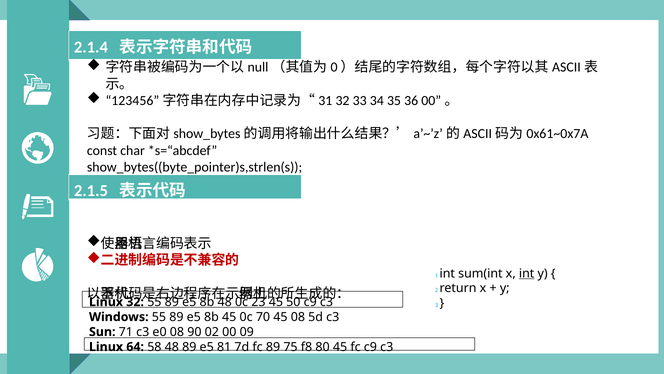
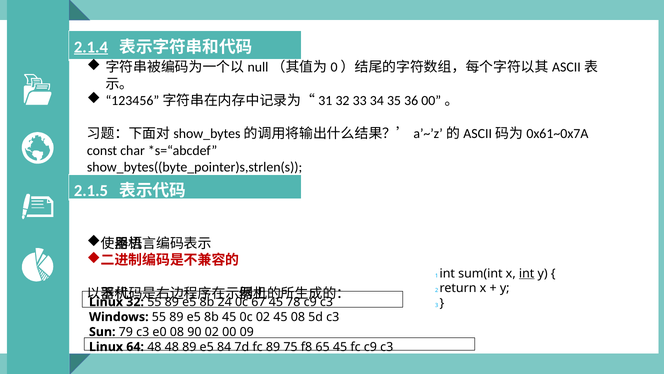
2.1.4 underline: none -> present (91, 47)
8b 48: 48 -> 24 (225, 302)
23: 23 -> 67 (258, 302)
50: 50 -> 78 (293, 302)
0c 70: 70 -> 02 (263, 317)
71: 71 -> 79 (126, 331)
64 58: 58 -> 48 (154, 346)
81: 81 -> 84 (224, 346)
80: 80 -> 65 (323, 346)
